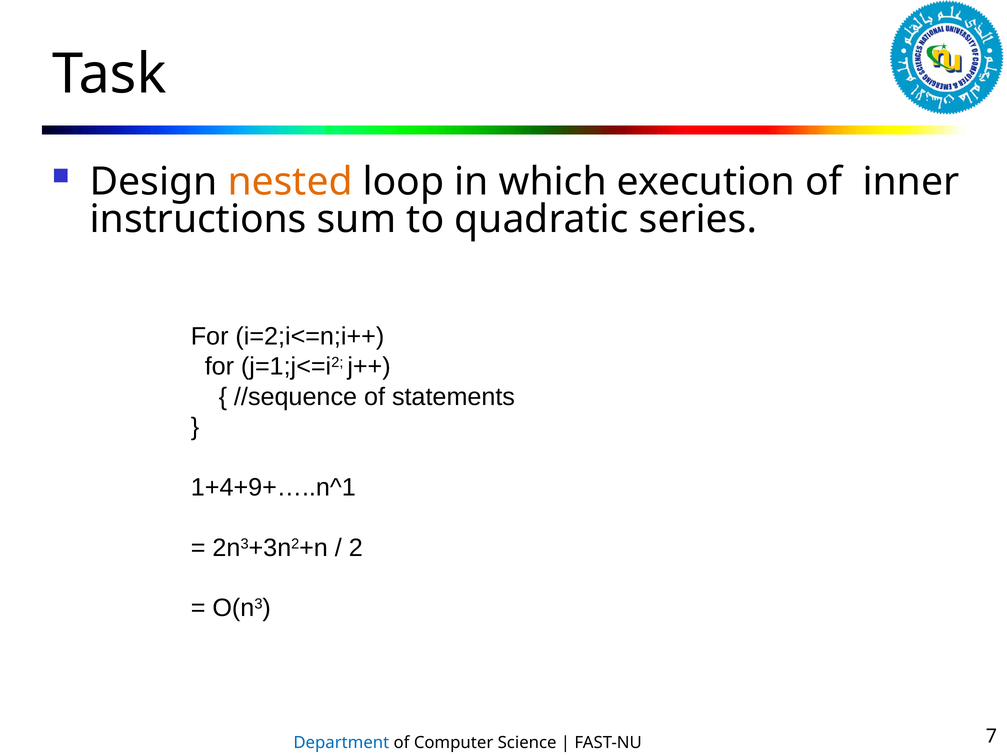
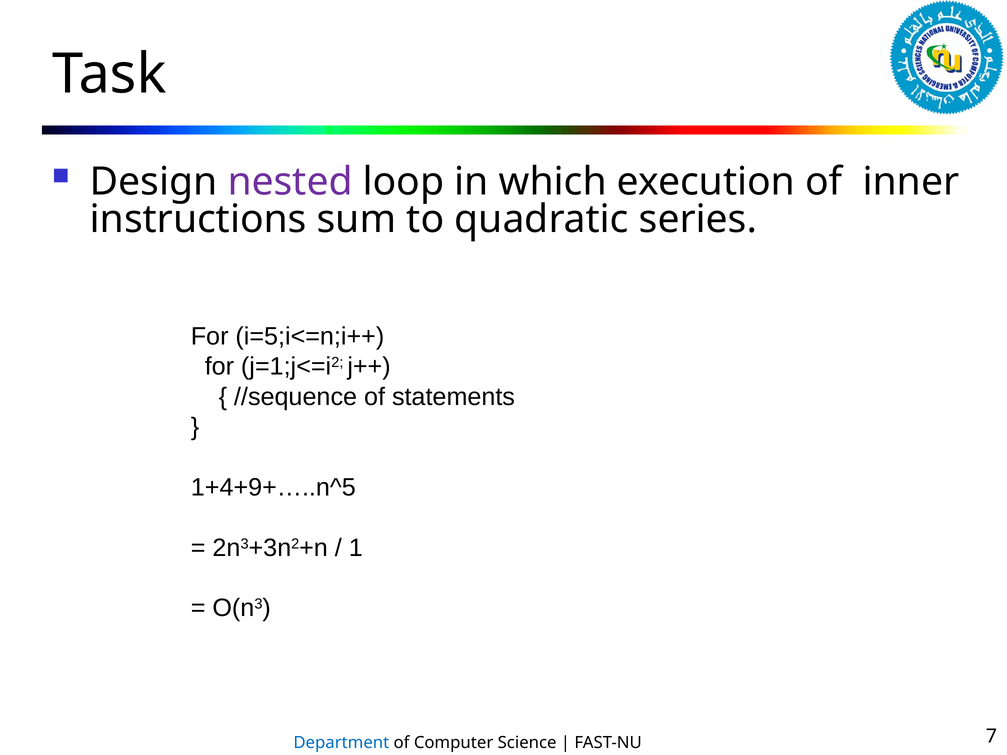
nested colour: orange -> purple (290, 182)
i=2;i<=n;i++: i=2;i<=n;i++ -> i=5;i<=n;i++ (310, 336)
1+4+9+…..n^1: 1+4+9+…..n^1 -> 1+4+9+…..n^5 (273, 488)
2: 2 -> 1 (356, 548)
